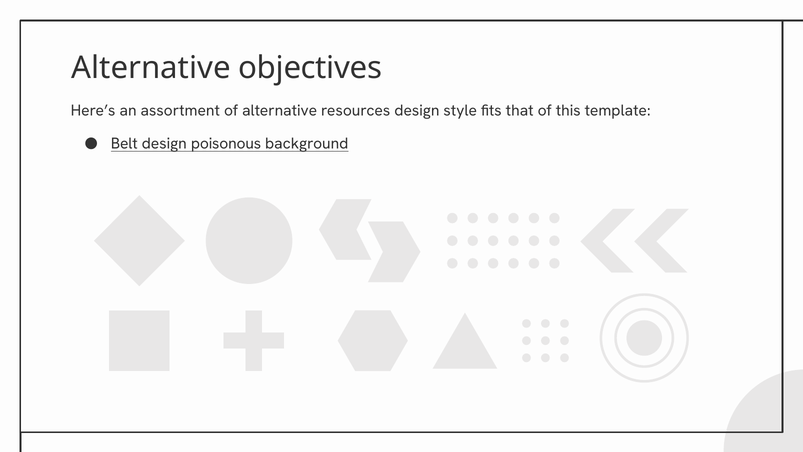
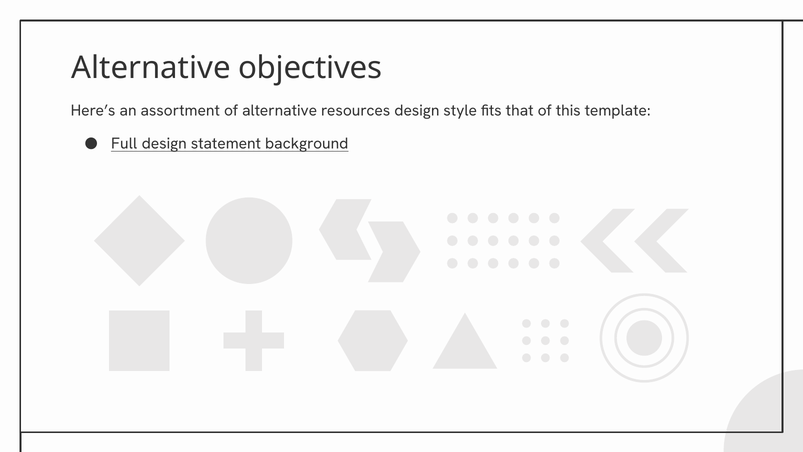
Belt: Belt -> Full (124, 144)
poisonous: poisonous -> statement (226, 144)
